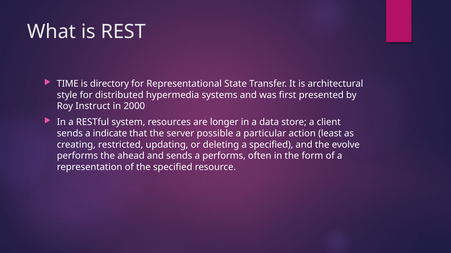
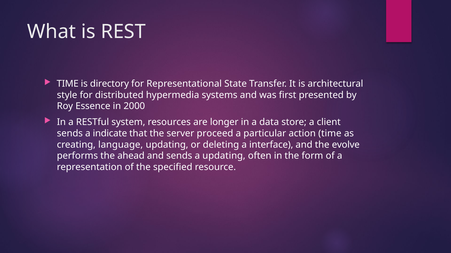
Instruct: Instruct -> Essence (93, 106)
possible: possible -> proceed (215, 134)
action least: least -> time (330, 134)
restricted: restricted -> language (121, 145)
a specified: specified -> interface (271, 145)
a performs: performs -> updating (224, 156)
